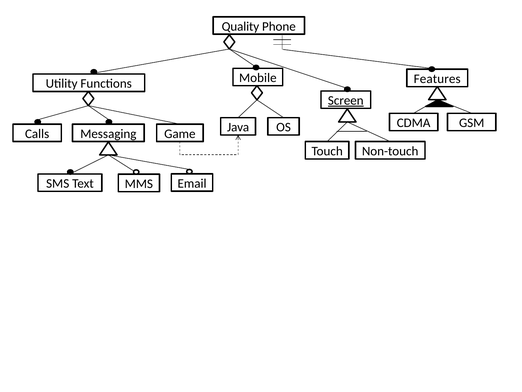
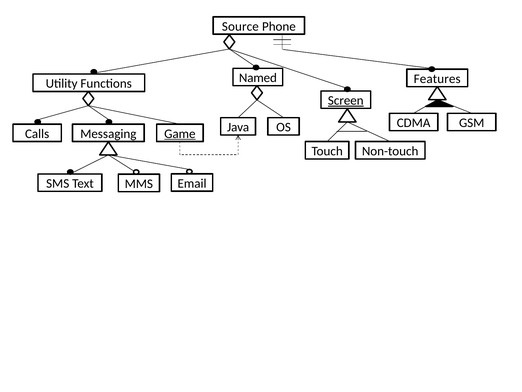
Quality: Quality -> Source (240, 26)
Mobile: Mobile -> Named (258, 78)
Game underline: none -> present (180, 134)
